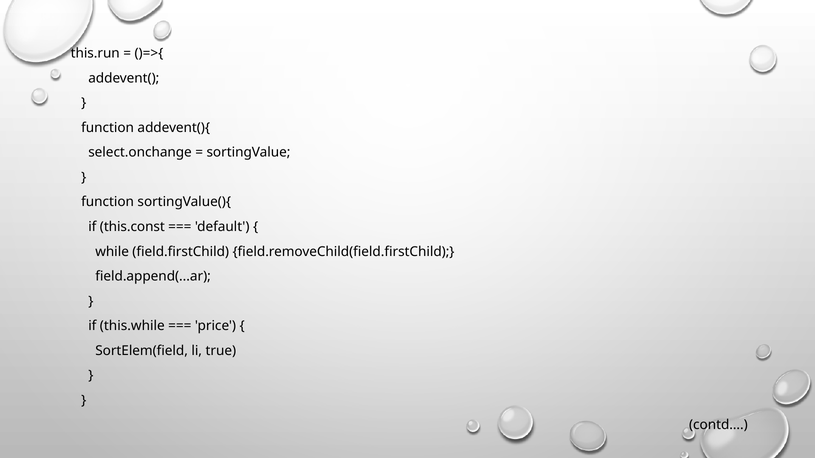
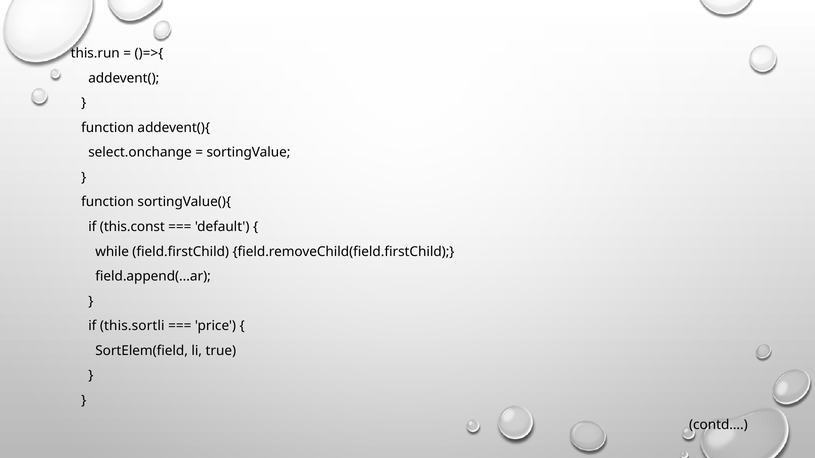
this.while: this.while -> this.sortli (132, 326)
